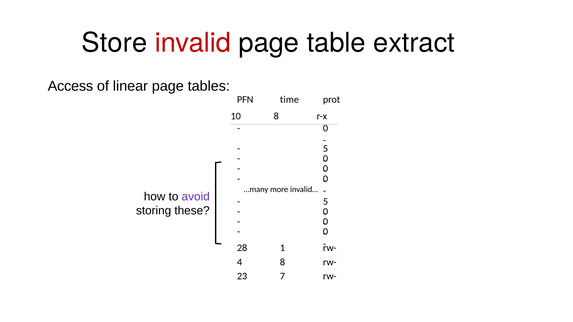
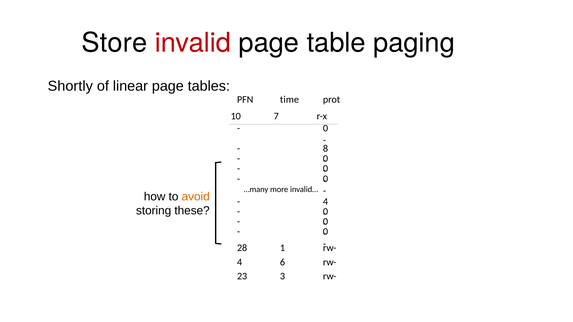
extract: extract -> paging (414, 43)
Access: Access -> Shortly (70, 86)
10 8: 8 -> 7 (276, 116)
5: 5 -> 8 (325, 149)
avoid colour: purple -> orange (196, 197)
5: 5 -> 4 (325, 202)
4 8: 8 -> 6 (283, 263)
7: 7 -> 3 (283, 276)
